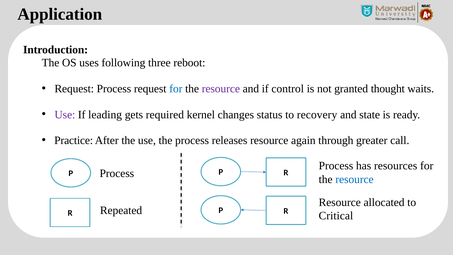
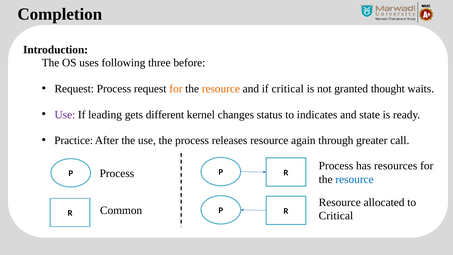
Application: Application -> Completion (60, 14)
reboot: reboot -> before (189, 63)
for colour: blue -> orange (176, 89)
resource colour: purple -> orange (221, 89)
if control: control -> critical (288, 89)
required: required -> different (165, 115)
recovery: recovery -> indicates (317, 115)
Repeated: Repeated -> Common (121, 210)
